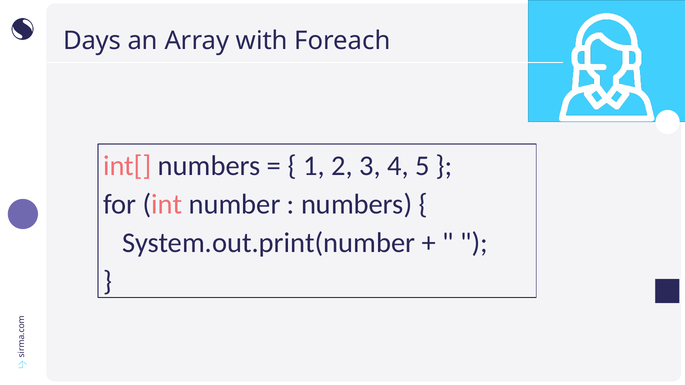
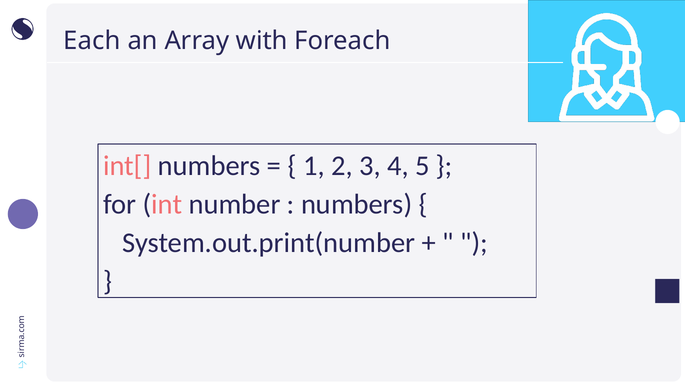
Days: Days -> Each (92, 41)
